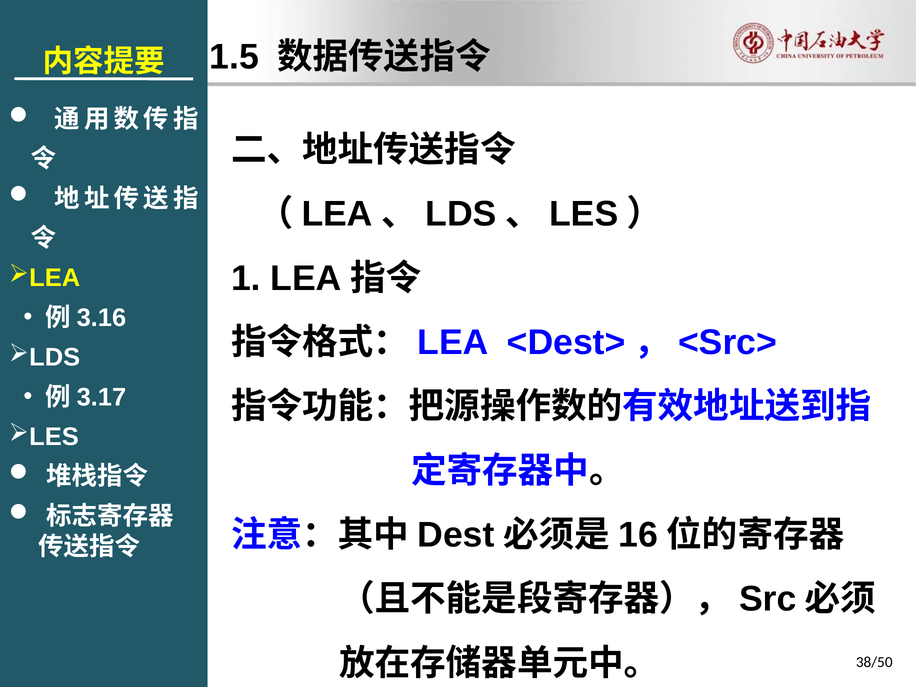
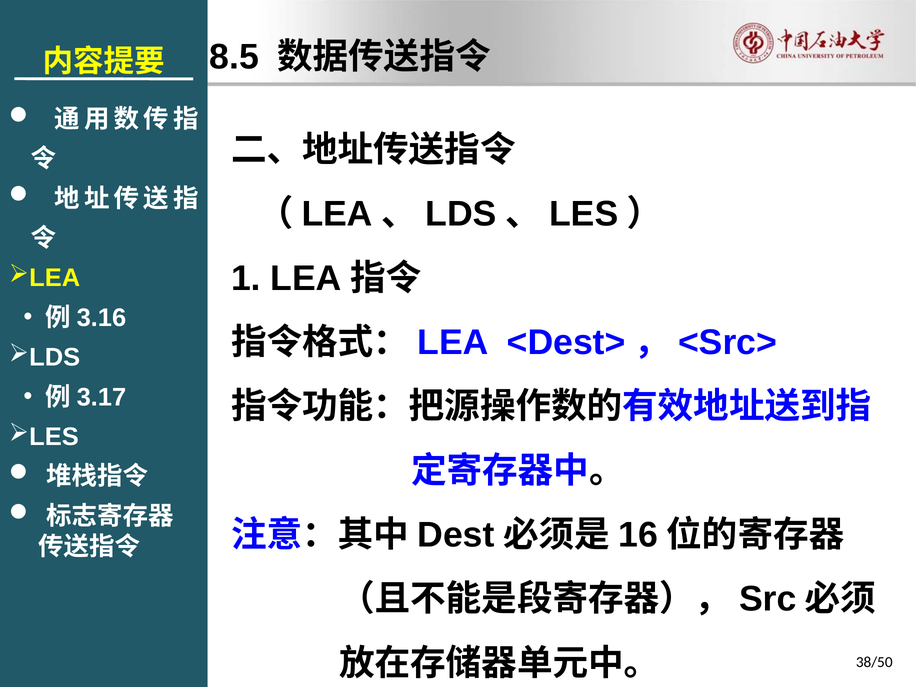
1.5: 1.5 -> 8.5 (234, 57)
